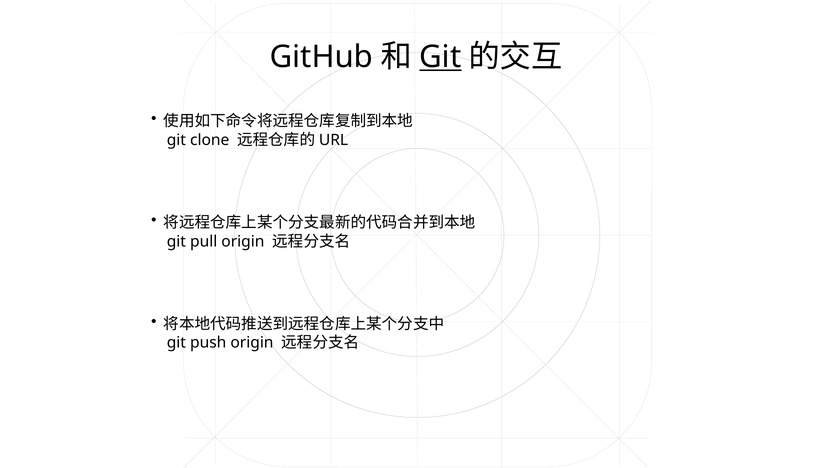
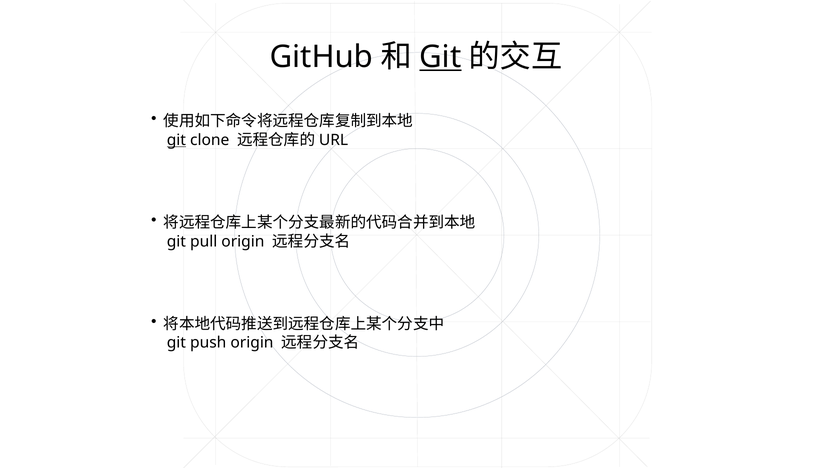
git underline: none -> present (176, 140)
